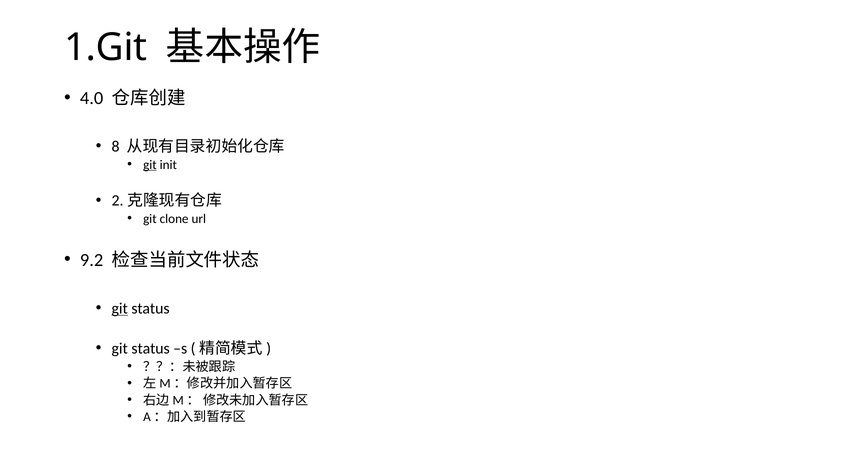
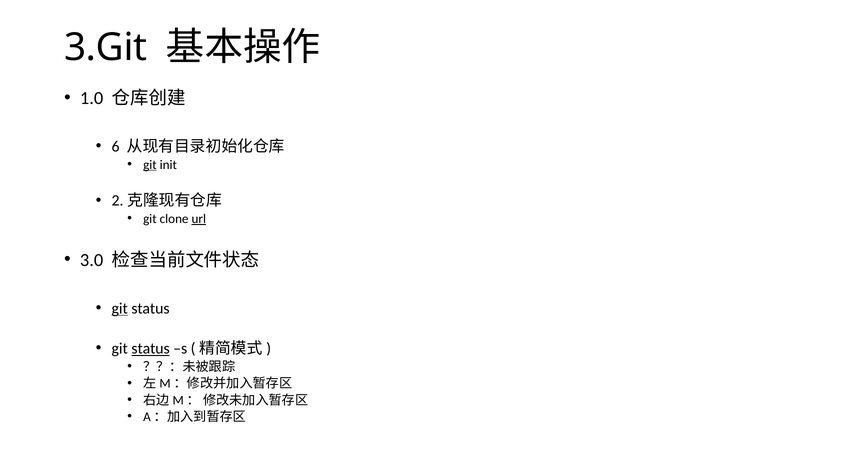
1.Git: 1.Git -> 3.Git (106, 48)
4.0: 4.0 -> 1.0 (92, 98)
8: 8 -> 6 (116, 146)
url underline: none -> present (199, 219)
9.2: 9.2 -> 3.0 (92, 260)
status underline: none -> present (151, 348)
